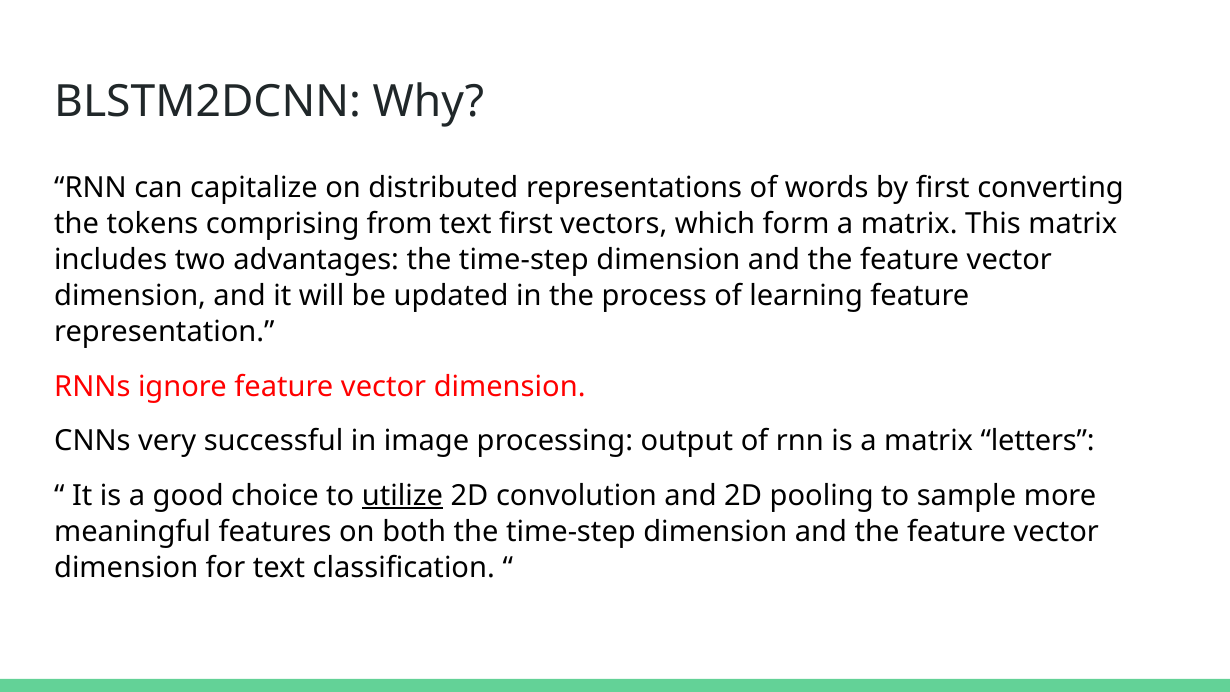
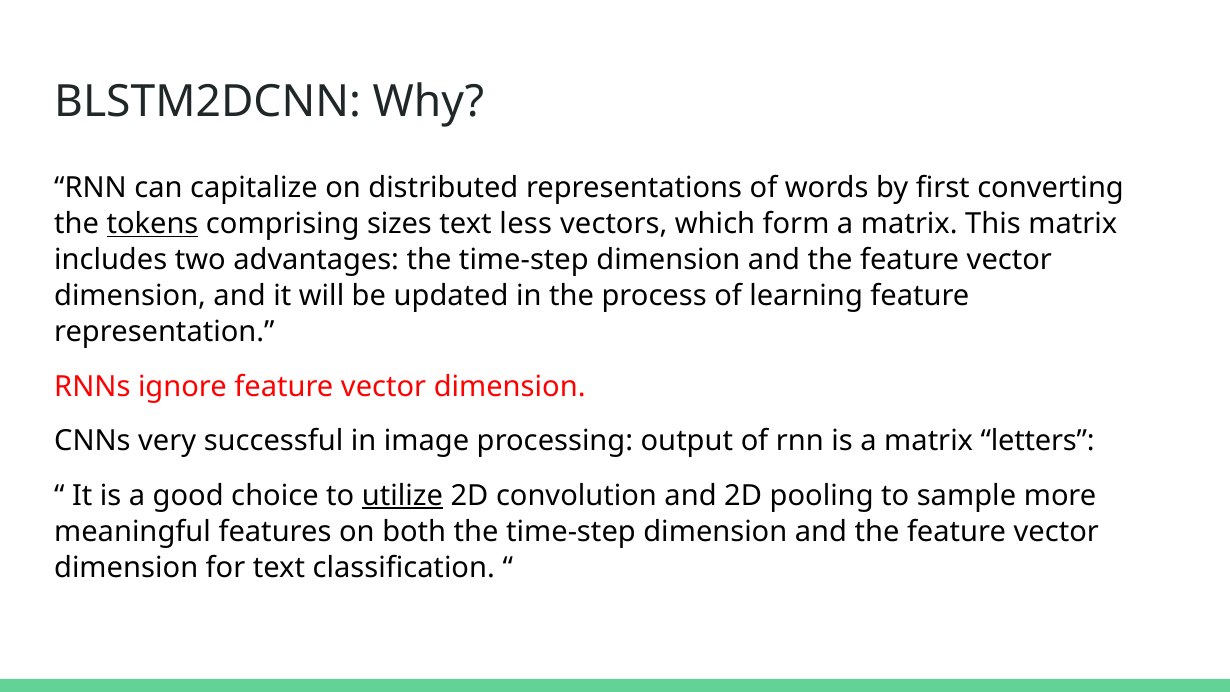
tokens underline: none -> present (153, 224)
from: from -> sizes (399, 224)
text first: first -> less (526, 224)
